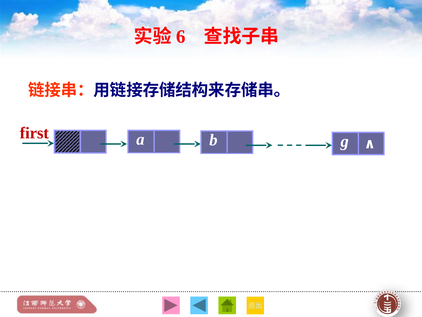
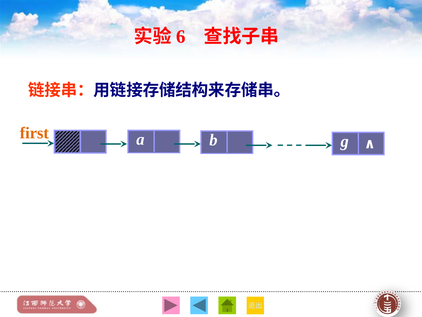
first colour: red -> orange (34, 133)
